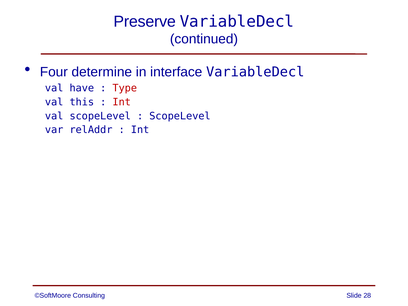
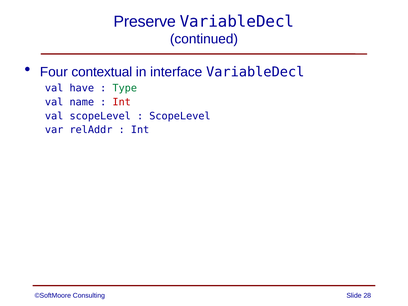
determine: determine -> contextual (102, 72)
Type colour: red -> green (125, 88)
this: this -> name (82, 102)
